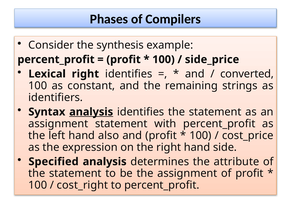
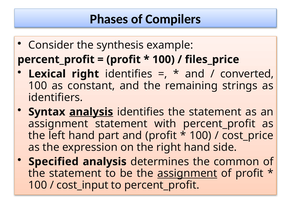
side_price: side_price -> files_price (212, 60)
also: also -> part (109, 136)
attribute: attribute -> common (237, 162)
assignment underline: none -> present (187, 174)
cost_right: cost_right -> cost_input (82, 185)
